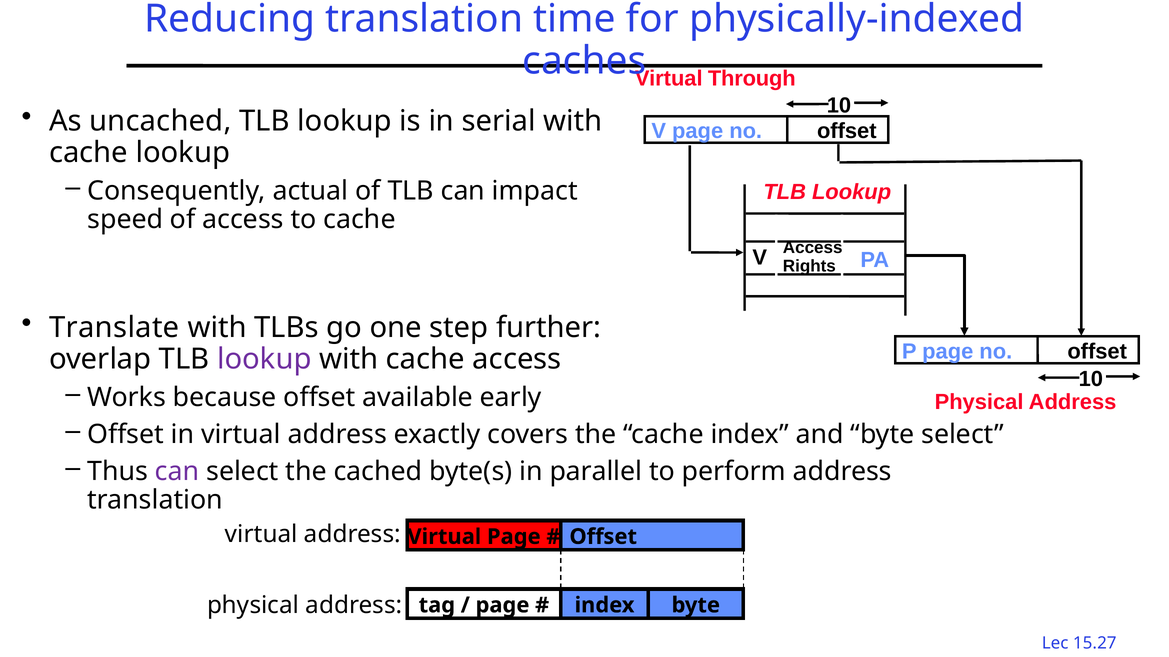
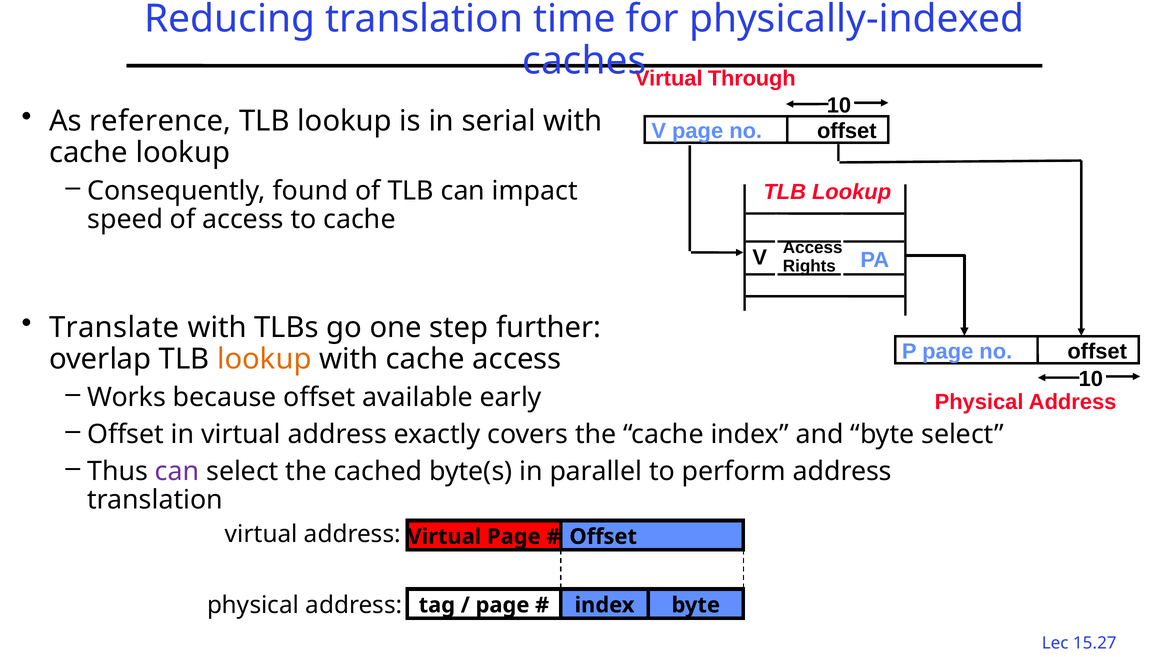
uncached: uncached -> reference (160, 121)
actual: actual -> found (310, 191)
lookup colour: purple -> orange (264, 359)
